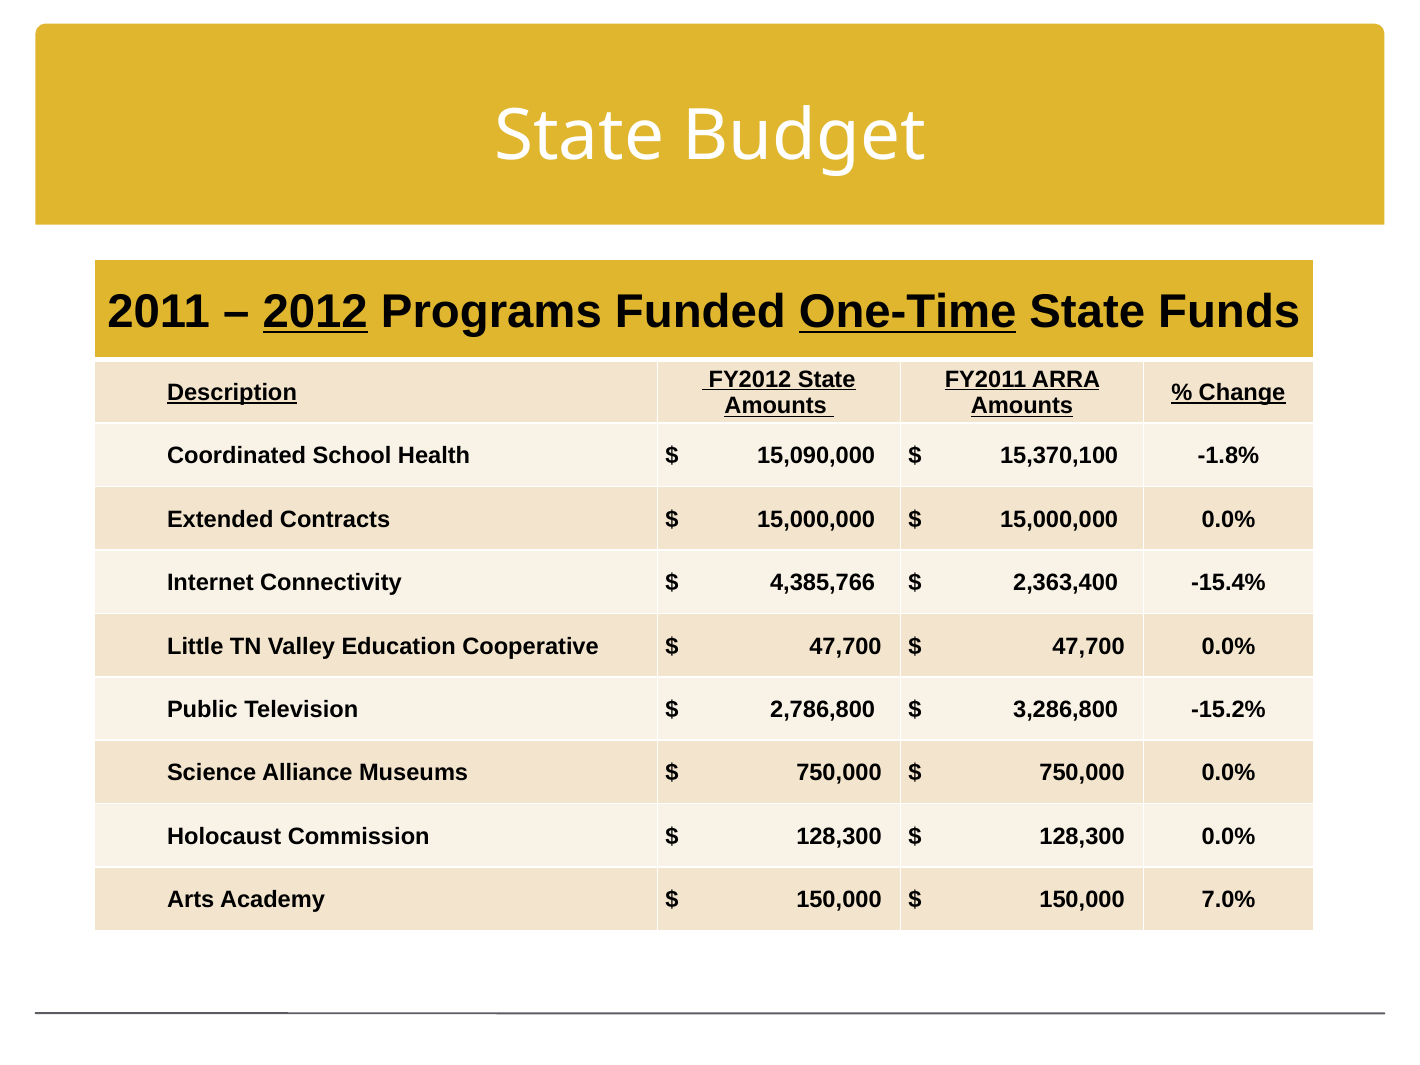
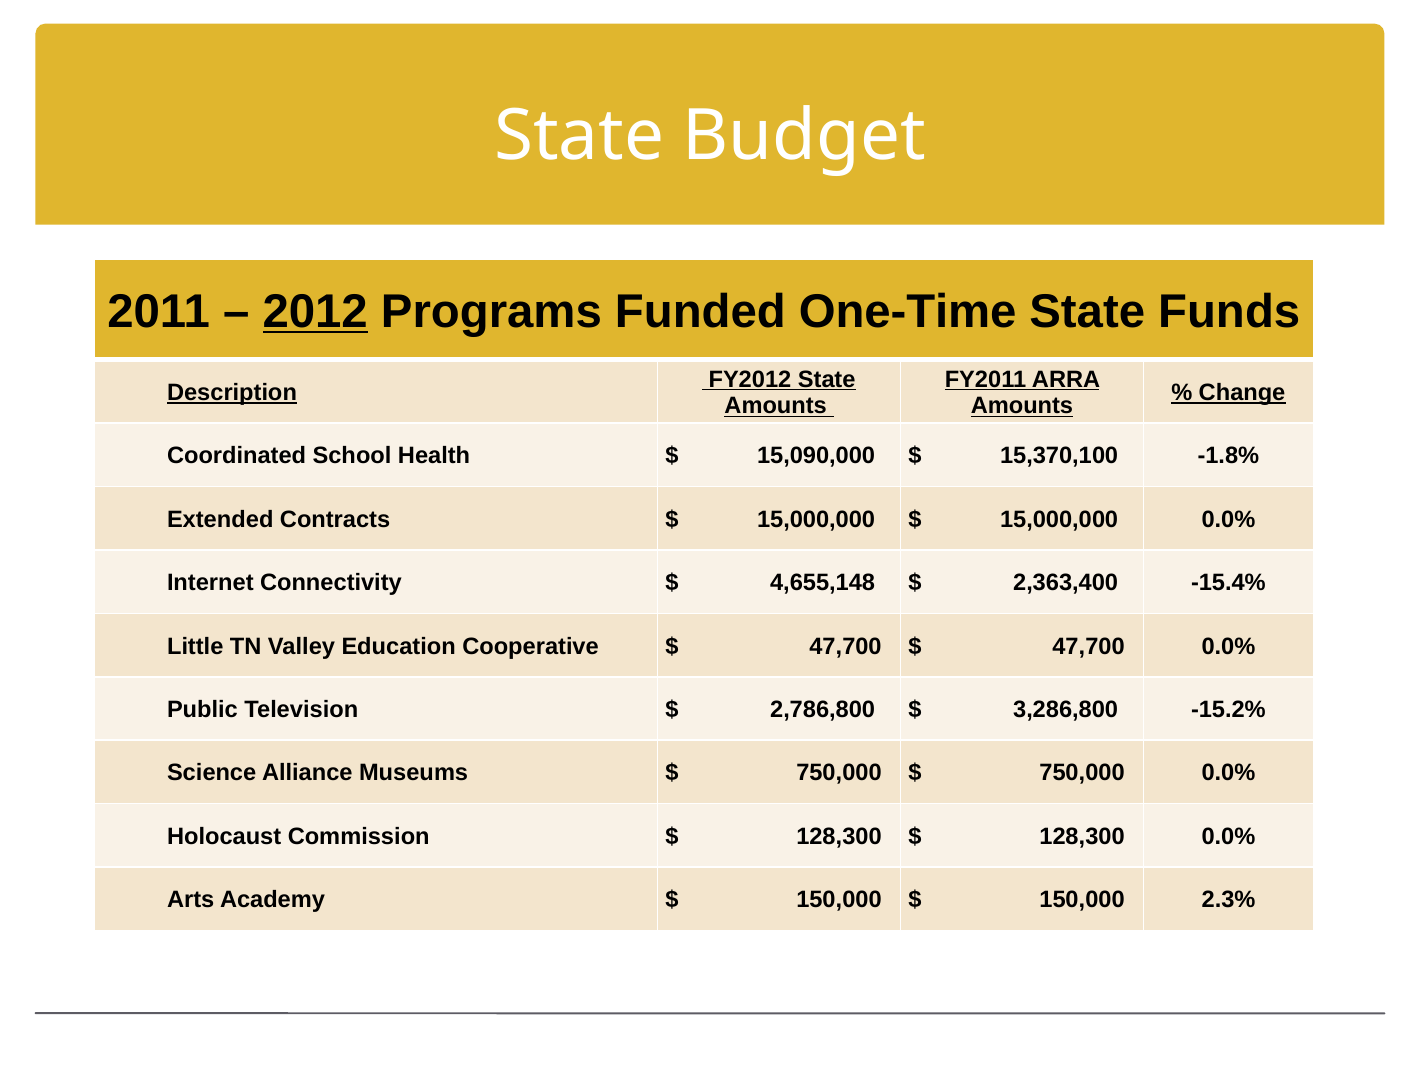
One-Time underline: present -> none (908, 312)
4,385,766: 4,385,766 -> 4,655,148 (823, 583)
7.0%: 7.0% -> 2.3% (1229, 900)
